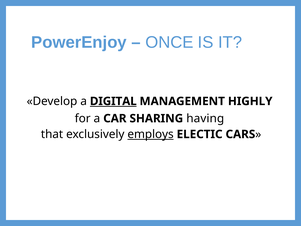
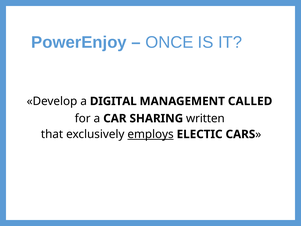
DIGITAL underline: present -> none (113, 101)
HIGHLY: HIGHLY -> CALLED (250, 101)
having: having -> written (205, 118)
